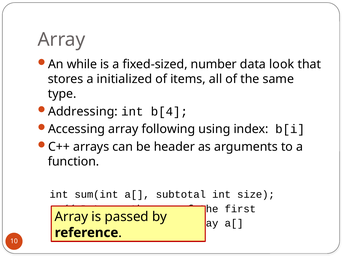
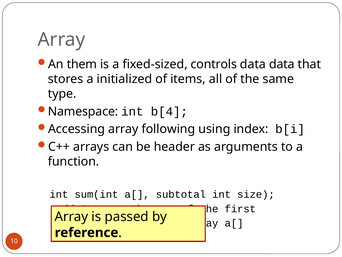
while: while -> them (82, 64)
number: number -> controls (214, 64)
data look: look -> data (282, 64)
Addressing: Addressing -> Namespace (83, 111)
